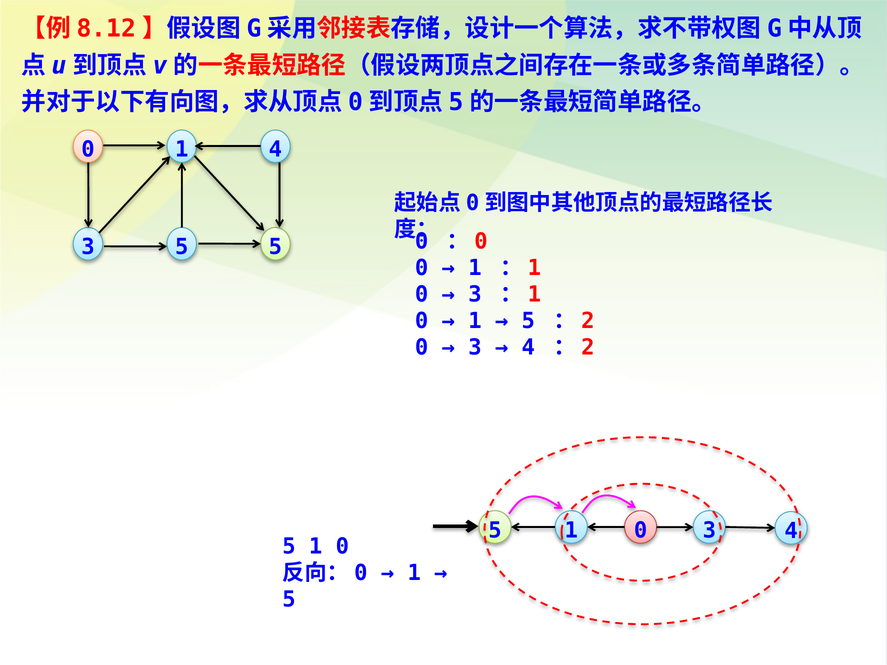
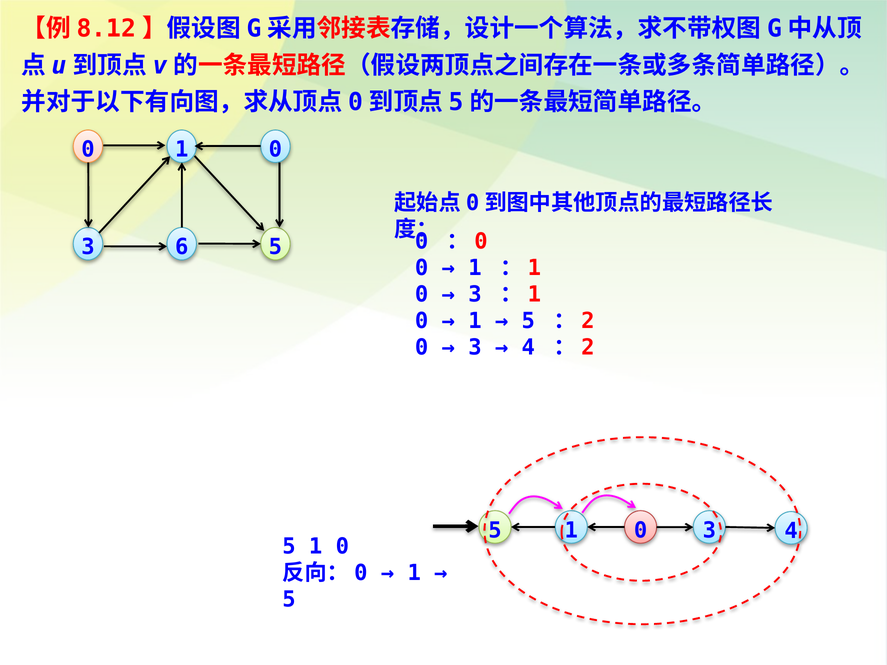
4: 4 -> 0 (275, 150)
5: 5 -> 6 (182, 247)
